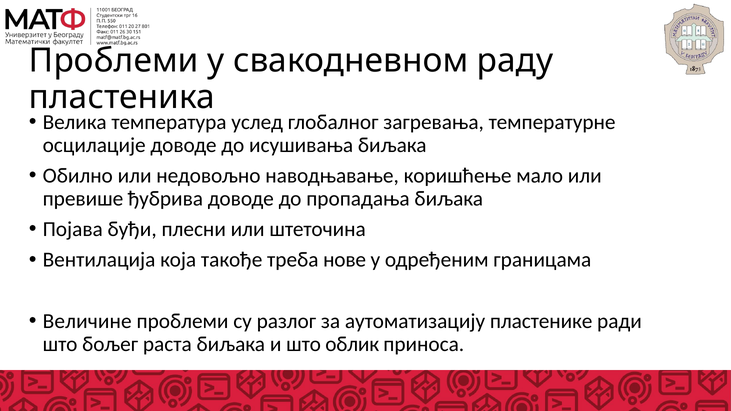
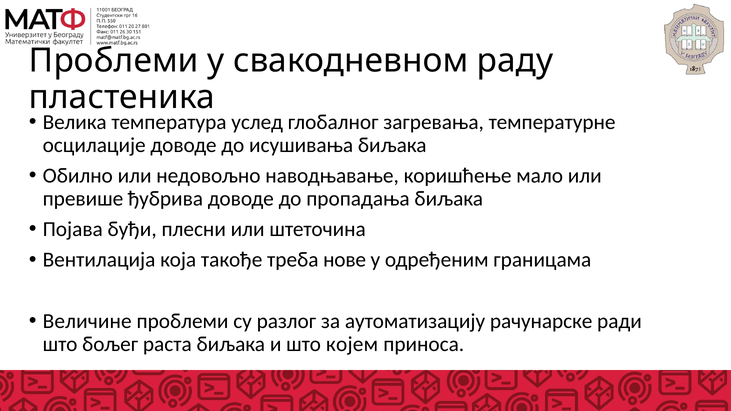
пластенике: пластенике -> рачунарске (541, 321)
облик: облик -> којем (352, 344)
